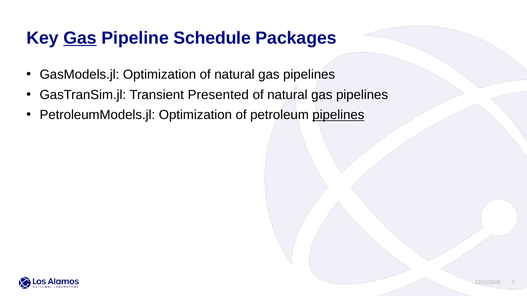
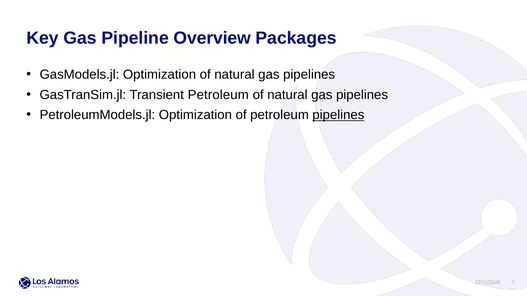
Gas underline: present -> none (80, 38)
Schedule: Schedule -> Overview (212, 38)
Transient Presented: Presented -> Petroleum (218, 95)
